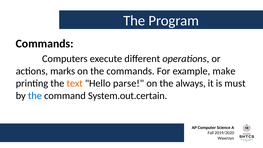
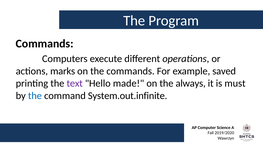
make: make -> saved (224, 71)
text colour: orange -> purple (75, 83)
parse: parse -> made (129, 83)
System.out.certain: System.out.certain -> System.out.infinite (128, 96)
